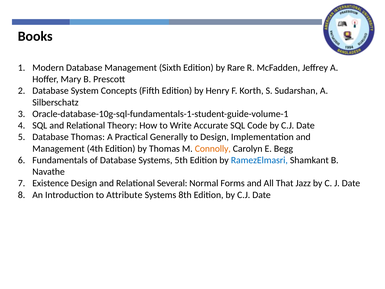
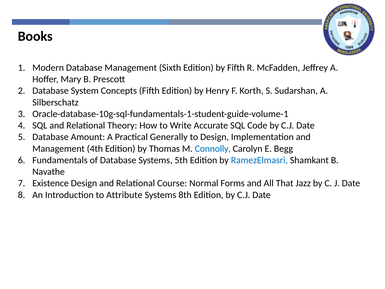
by Rare: Rare -> Fifth (236, 68)
Database Thomas: Thomas -> Amount (88, 137)
Connolly colour: orange -> blue (213, 148)
Several: Several -> Course (172, 183)
